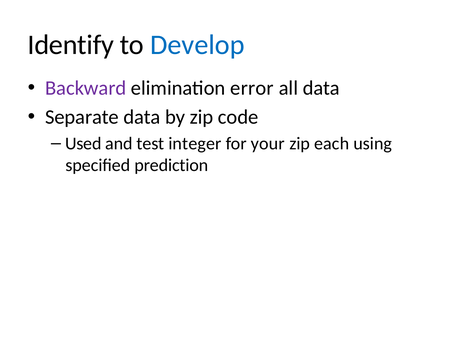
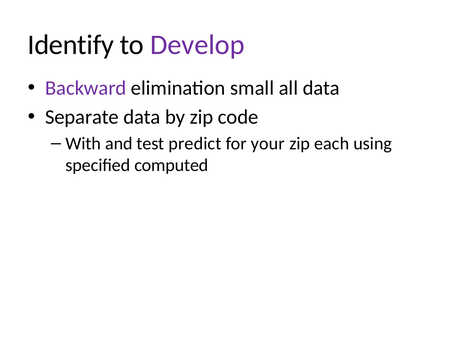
Develop colour: blue -> purple (197, 45)
error: error -> small (252, 88)
Used: Used -> With (83, 144)
integer: integer -> predict (195, 144)
prediction: prediction -> computed (171, 165)
